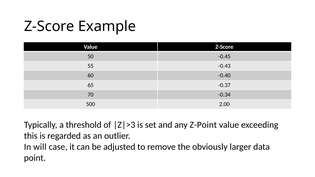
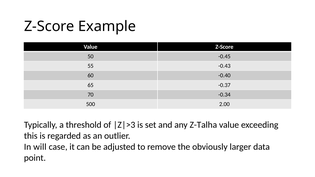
Z-Point: Z-Point -> Z-Talha (203, 125)
